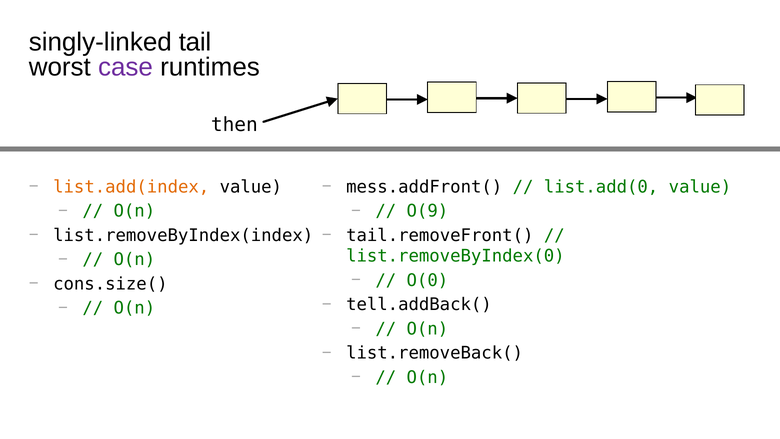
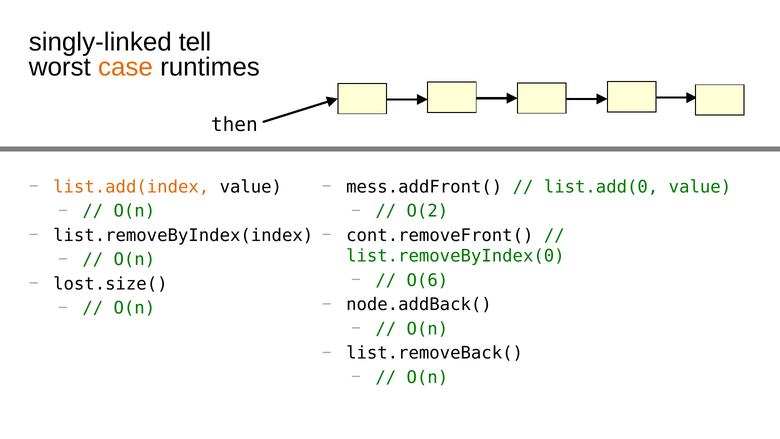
tail: tail -> tell (195, 42)
case colour: purple -> orange (125, 67)
O(9: O(9 -> O(2 (427, 211)
tail.removeFront(: tail.removeFront( -> cont.removeFront( (440, 235)
O(0: O(0 -> O(6 (427, 280)
cons.size(: cons.size( -> lost.size( (110, 284)
tell.addBack(: tell.addBack( -> node.addBack( (419, 305)
